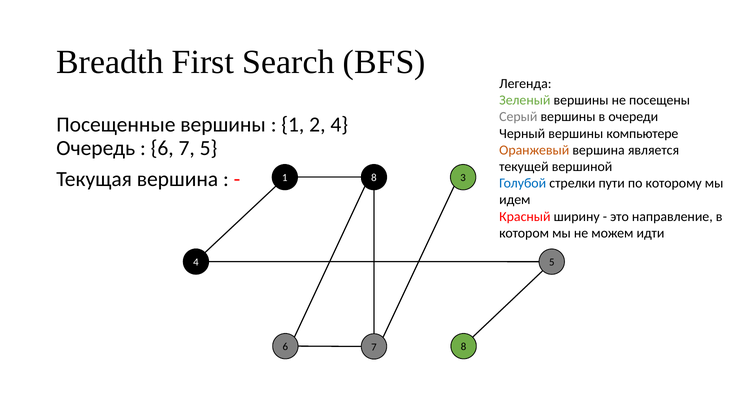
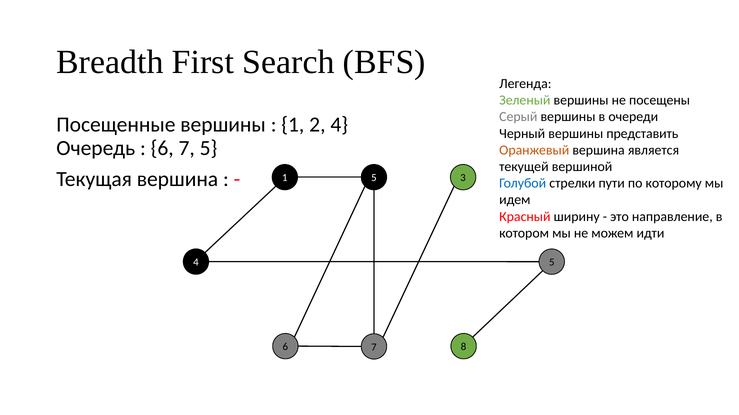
компьютере: компьютере -> представить (642, 134)
1 8: 8 -> 5 (374, 178)
